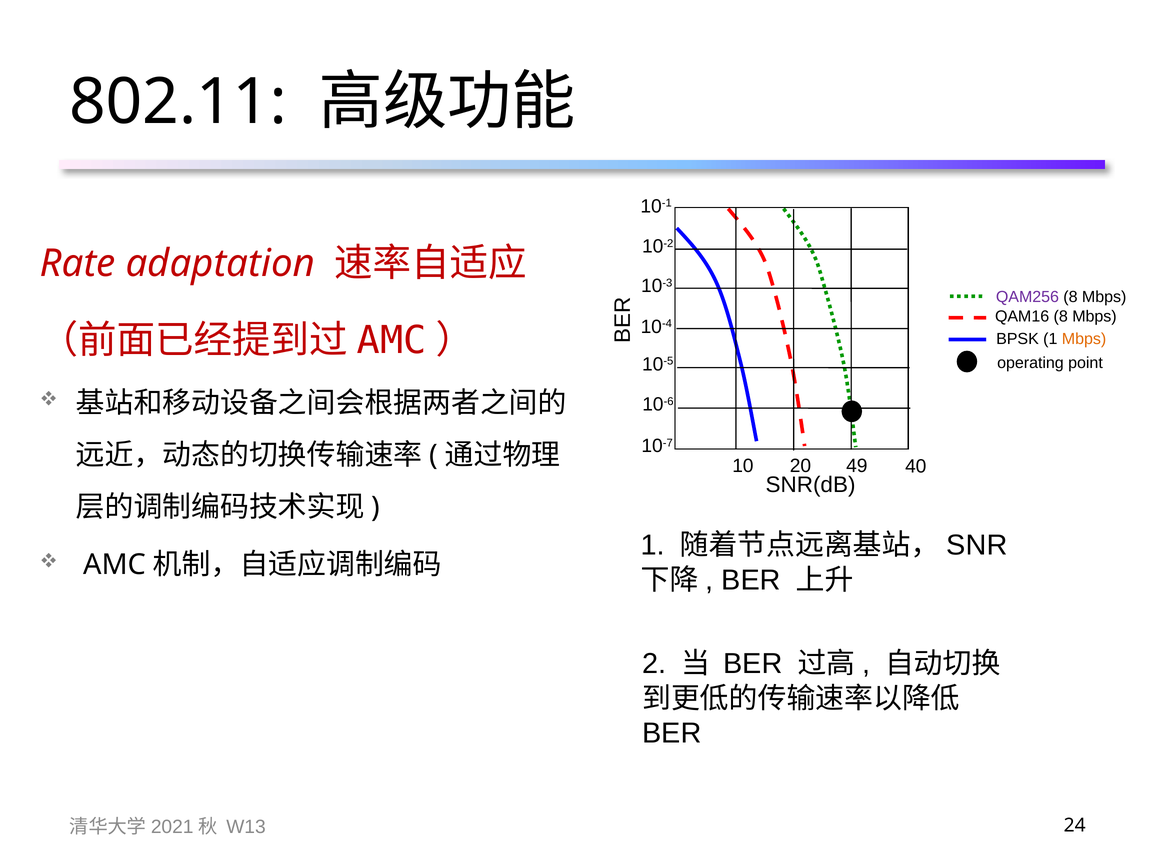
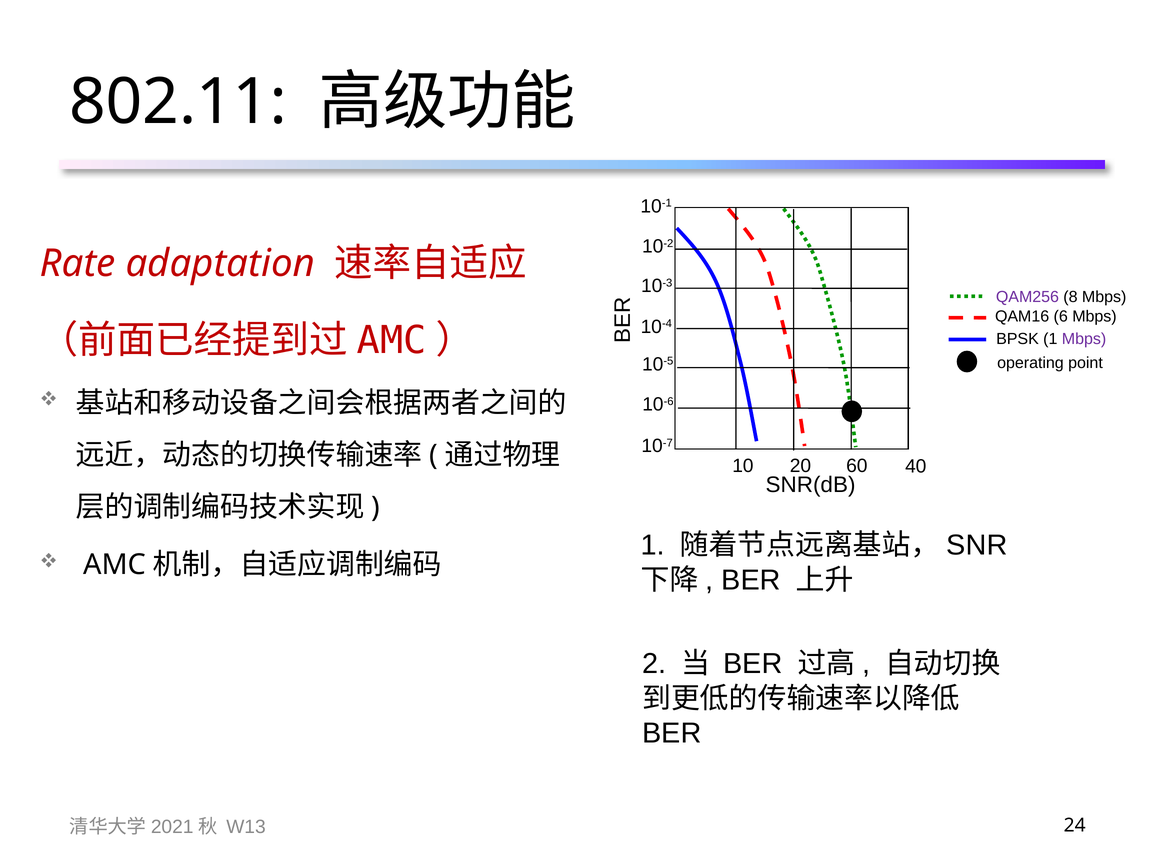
QAM16 8: 8 -> 6 (1061, 316)
Mbps colour: orange -> purple (1084, 339)
49: 49 -> 60 (857, 466)
